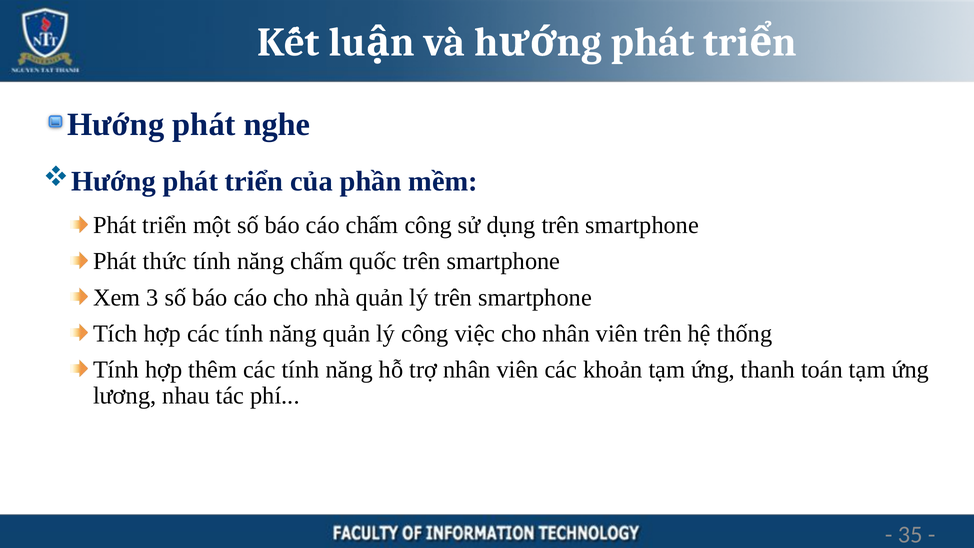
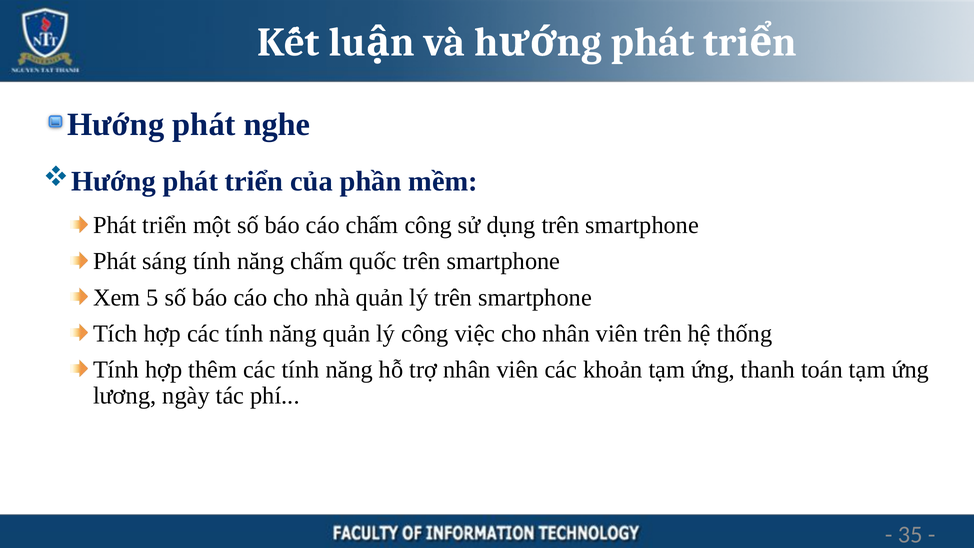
thức: thức -> sáng (165, 261)
3: 3 -> 5 (152, 297)
nhau: nhau -> ngày (186, 396)
